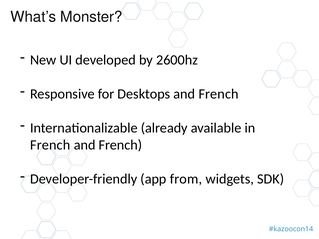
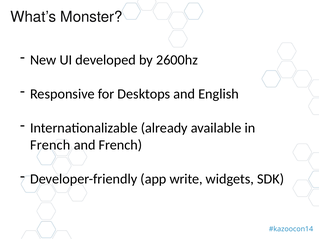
Desktops and French: French -> English (219, 94)
from: from -> write (186, 179)
